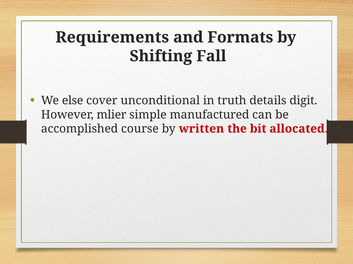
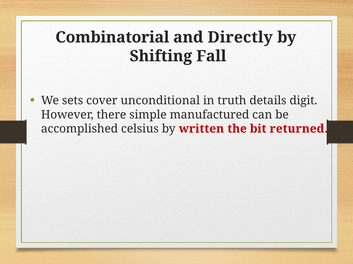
Requirements: Requirements -> Combinatorial (112, 37)
Formats: Formats -> Directly (240, 37)
else: else -> sets (73, 101)
mlier: mlier -> there (111, 115)
course: course -> celsius (140, 129)
allocated: allocated -> returned (299, 129)
